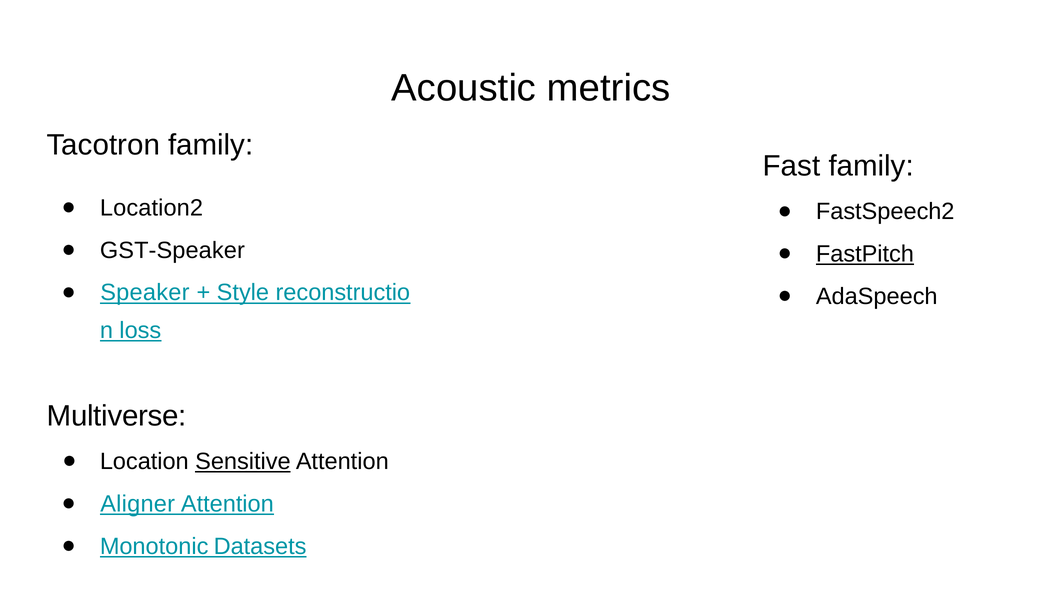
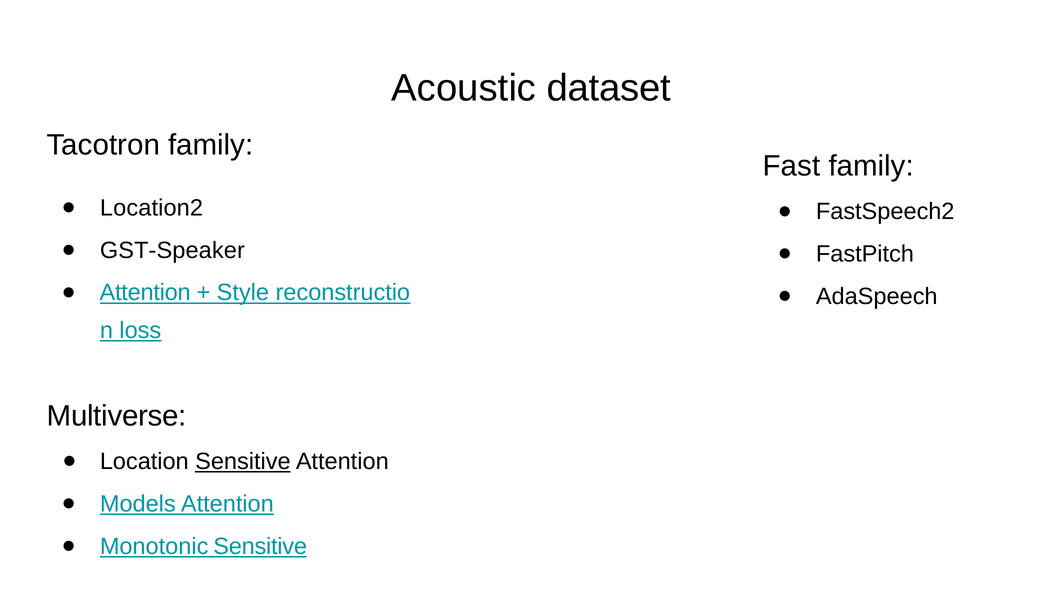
metrics: metrics -> dataset (609, 88)
FastPitch underline: present -> none (865, 254)
Speaker: Speaker -> Attention (145, 293)
Aligner: Aligner -> Models (138, 504)
Monotonic Datasets: Datasets -> Sensitive (260, 547)
